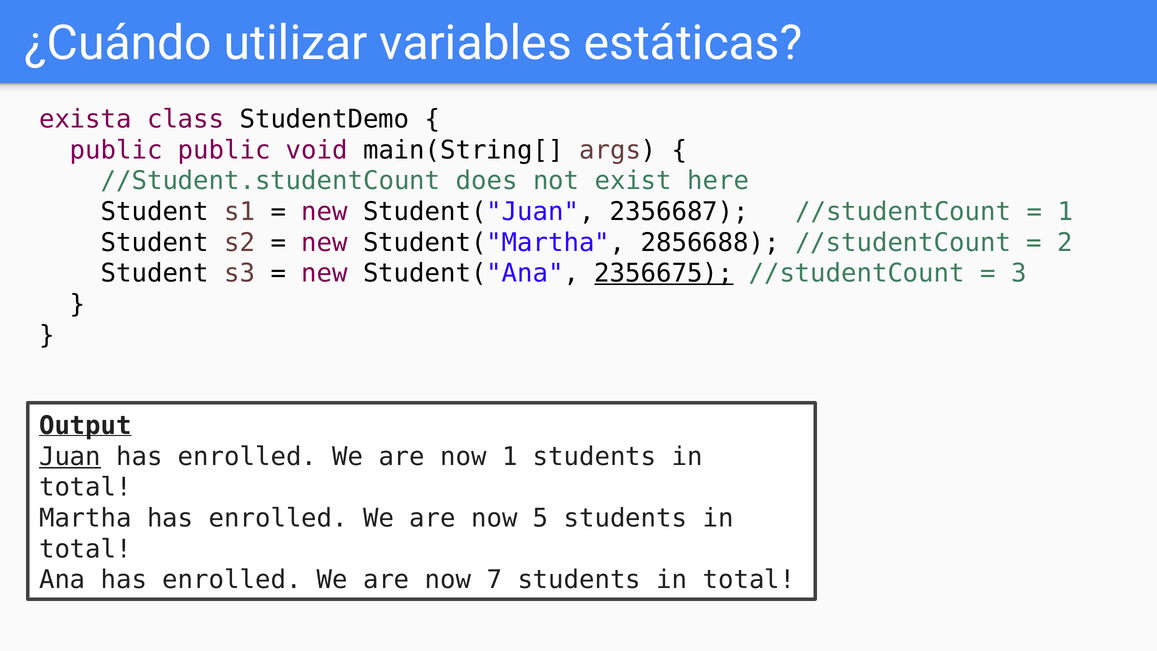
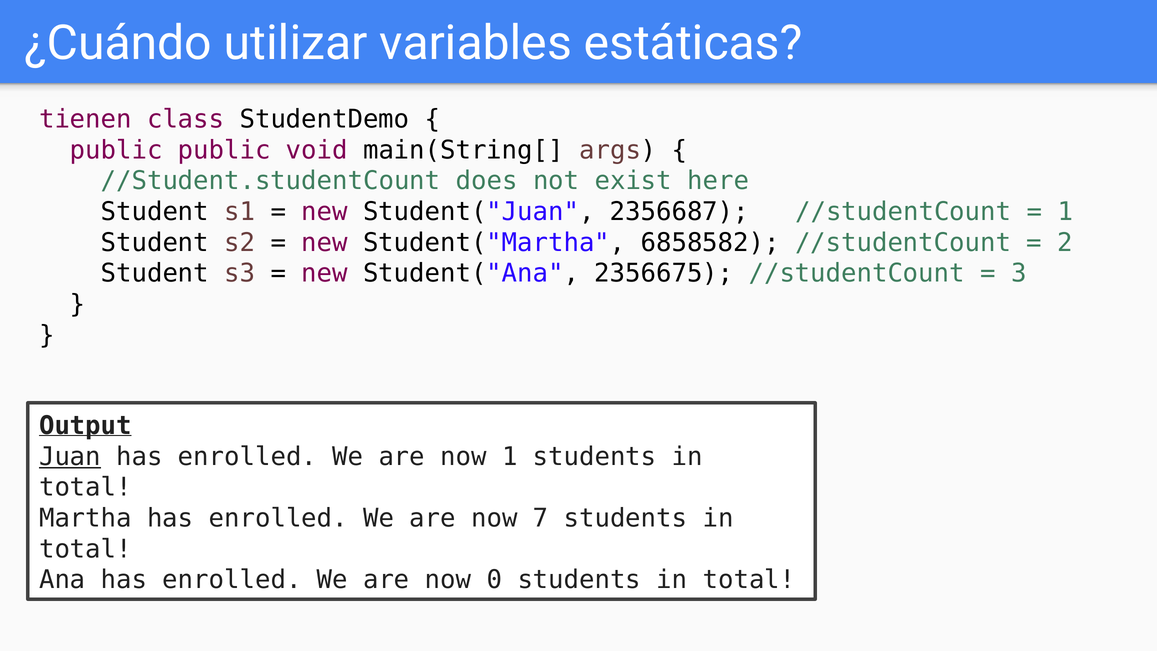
exista: exista -> tienen (85, 119)
2856688: 2856688 -> 6858582 (710, 243)
2356675 underline: present -> none (664, 273)
5: 5 -> 7 (541, 518)
7: 7 -> 0 (494, 580)
